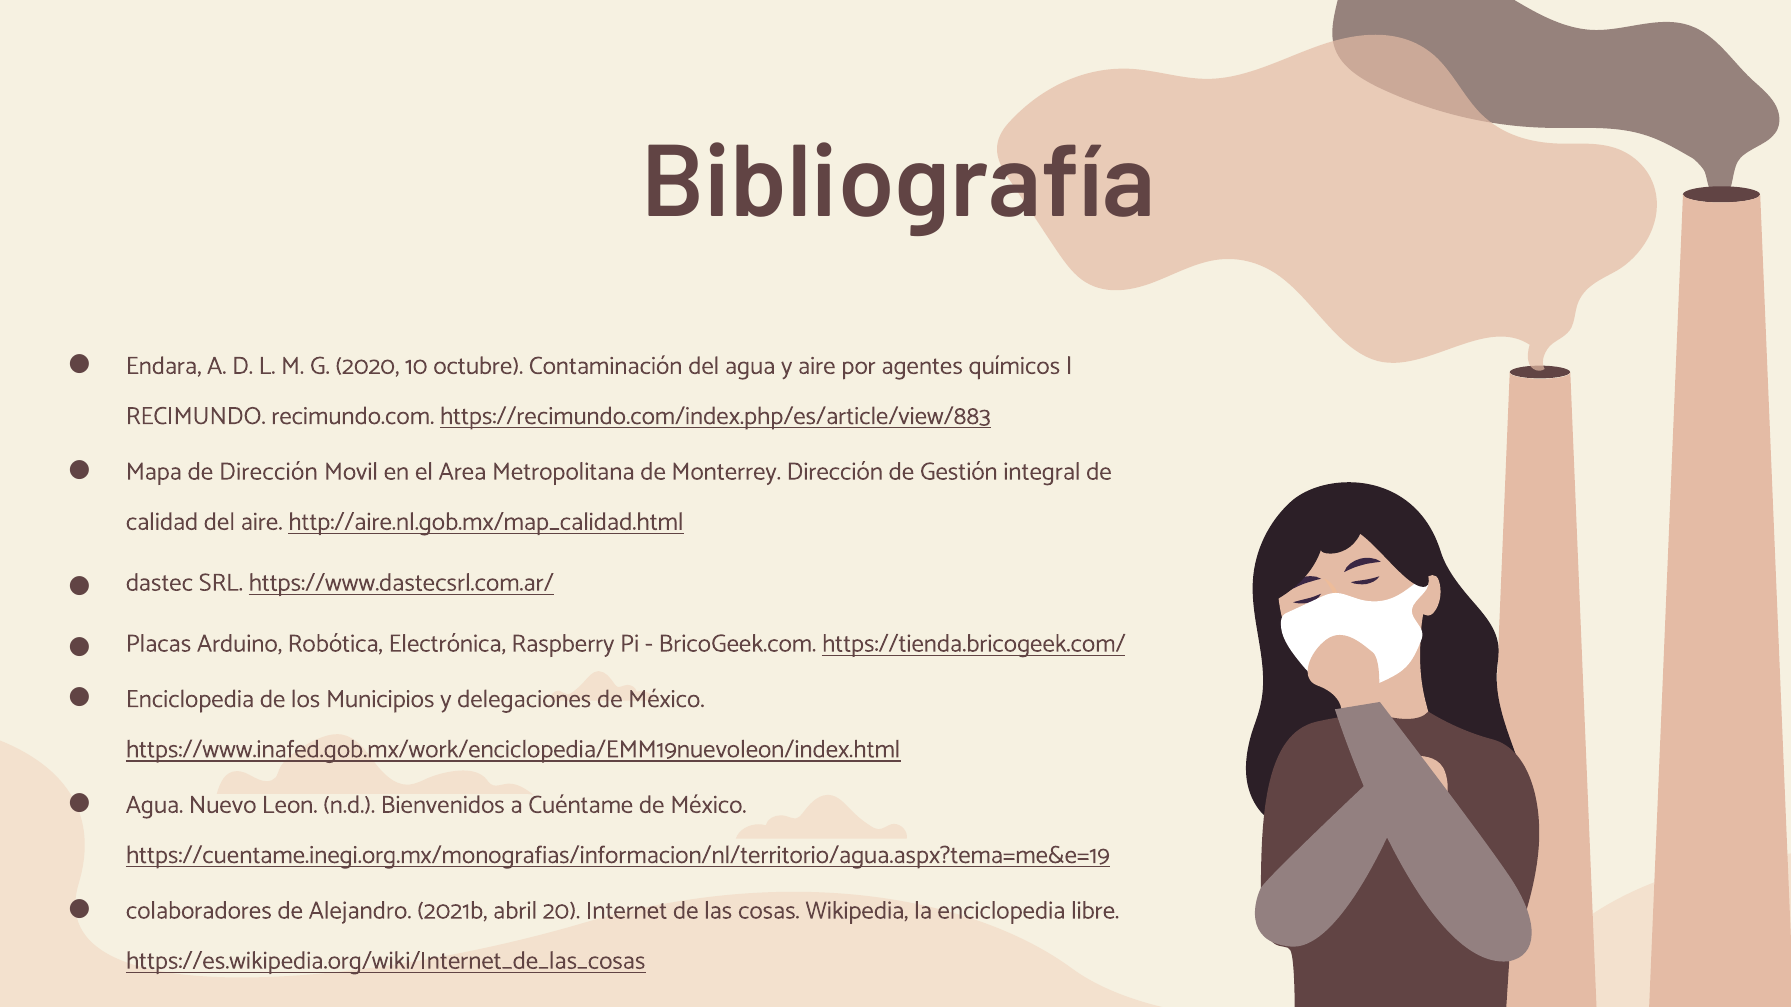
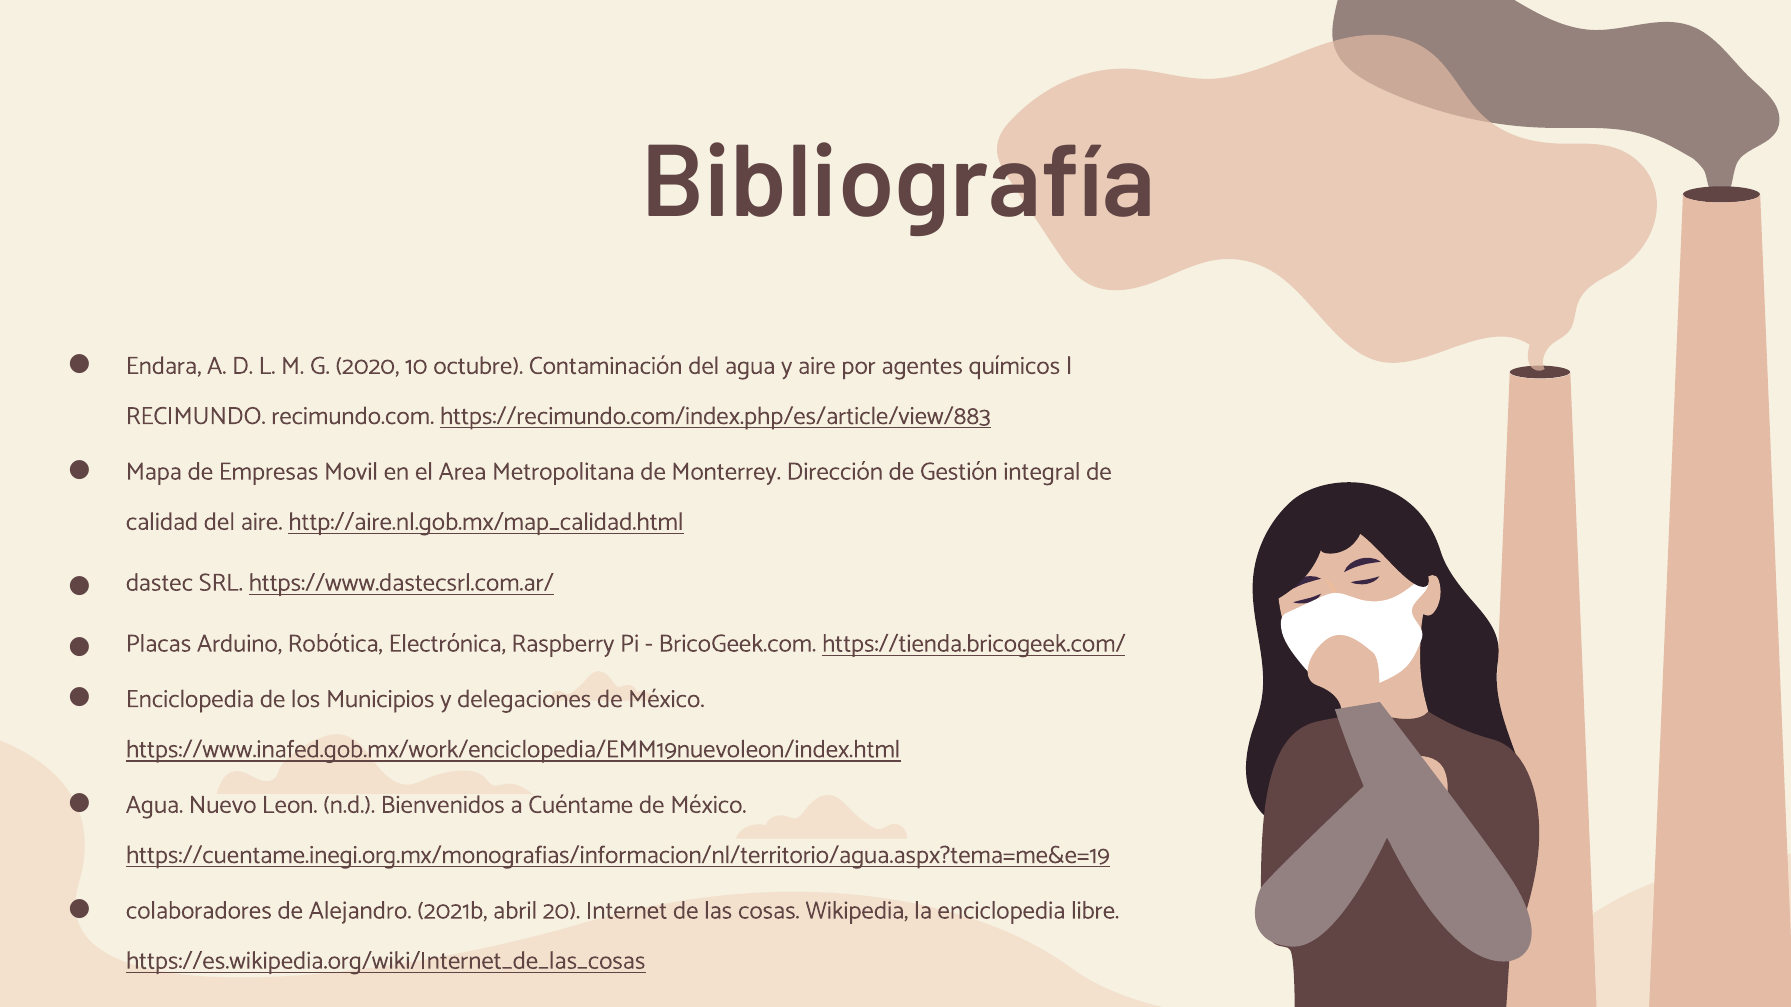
de Dirección: Dirección -> Empresas (269, 472)
